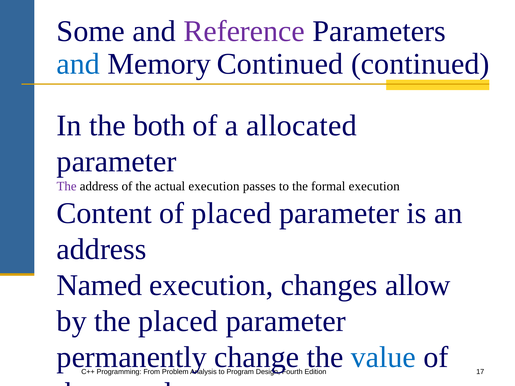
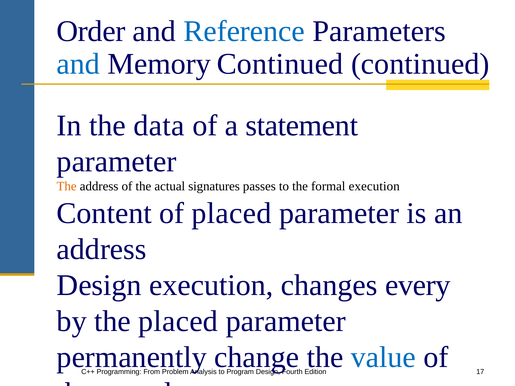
Some: Some -> Order (91, 31)
Reference colour: purple -> blue (244, 31)
both: both -> data (159, 126)
allocated: allocated -> statement (302, 126)
The colour: purple -> orange (67, 186)
actual execution: execution -> signatures (214, 186)
Named: Named -> Design (99, 285)
allow: allow -> every (418, 285)
